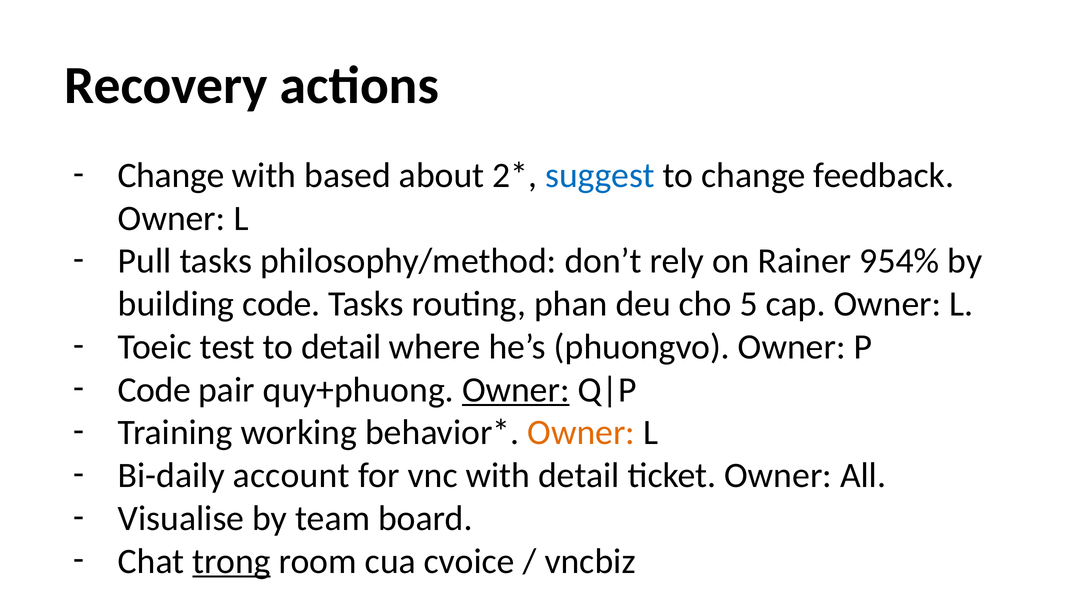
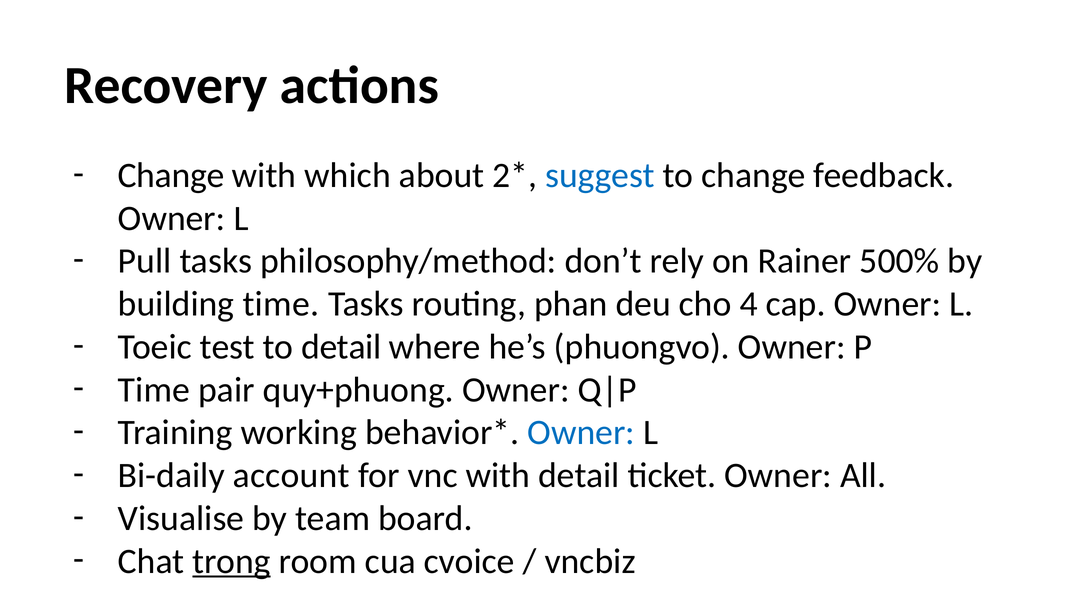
based: based -> which (348, 175)
954%: 954% -> 500% (899, 261)
building code: code -> time (281, 304)
5: 5 -> 4 (749, 304)
Code: Code -> Time (154, 390)
Owner underline: present -> none (516, 390)
Owner colour: orange -> blue (581, 433)
